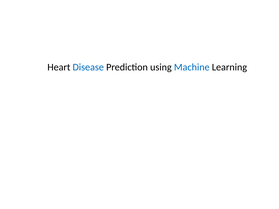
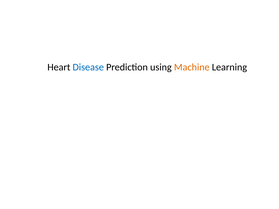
Machine colour: blue -> orange (192, 67)
